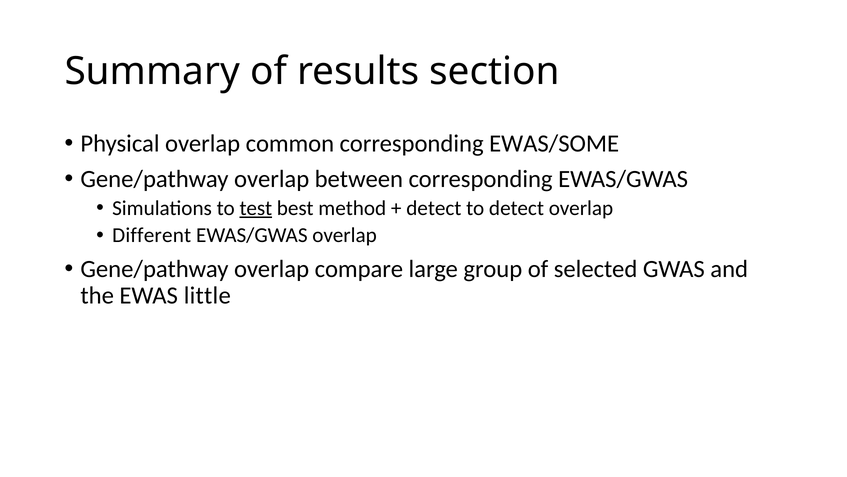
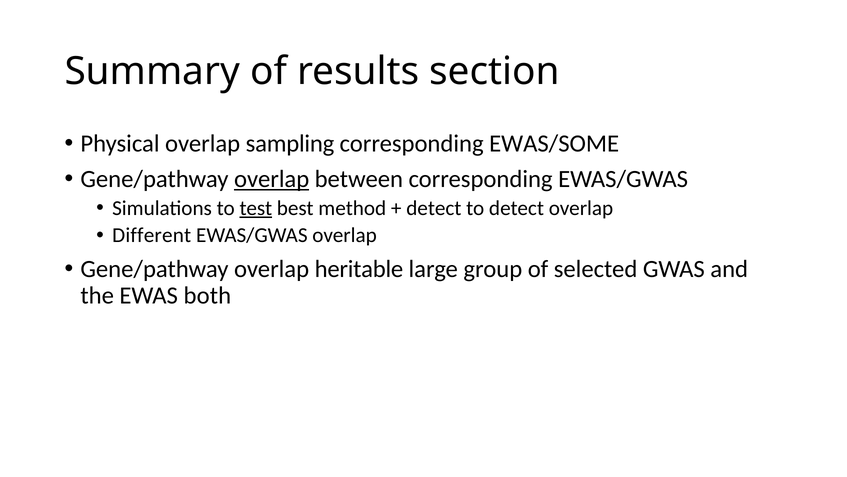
common: common -> sampling (290, 143)
overlap underline: none -> present (272, 179)
compare: compare -> heritable (359, 269)
little: little -> both (207, 295)
